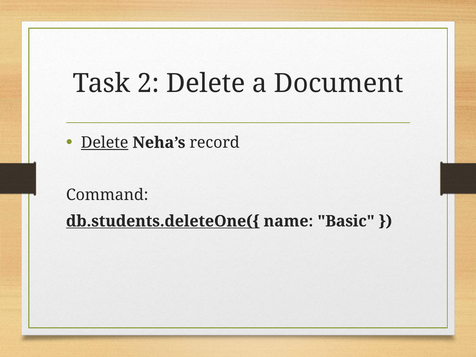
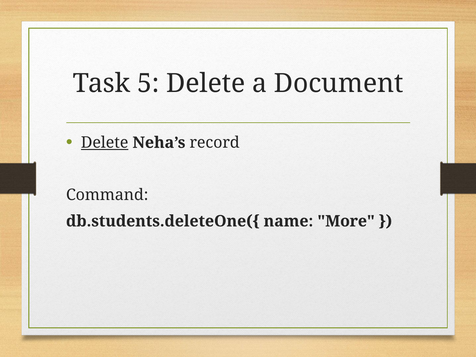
2: 2 -> 5 (148, 83)
db.students.deleteOne({ underline: present -> none (163, 221)
Basic: Basic -> More (346, 221)
